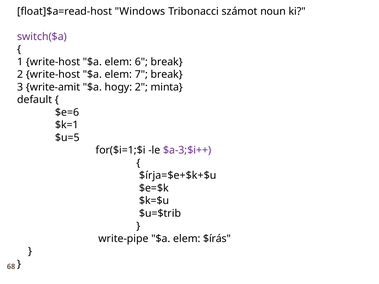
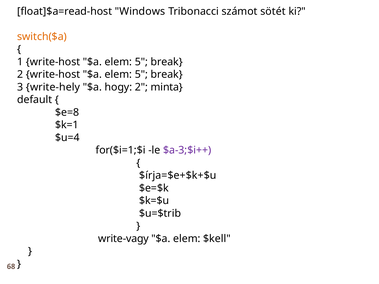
noun: noun -> sötét (273, 11)
switch($a colour: purple -> orange (42, 37)
6: 6 -> 5 (141, 62)
7: 7 -> 5 (141, 75)
write-amit: write-amit -> write-hely (53, 87)
$e=6: $e=6 -> $e=8 (67, 112)
$u=5: $u=5 -> $u=4 (67, 138)
write-pipe: write-pipe -> write-vagy (124, 239)
$írás: $írás -> $kell (217, 239)
